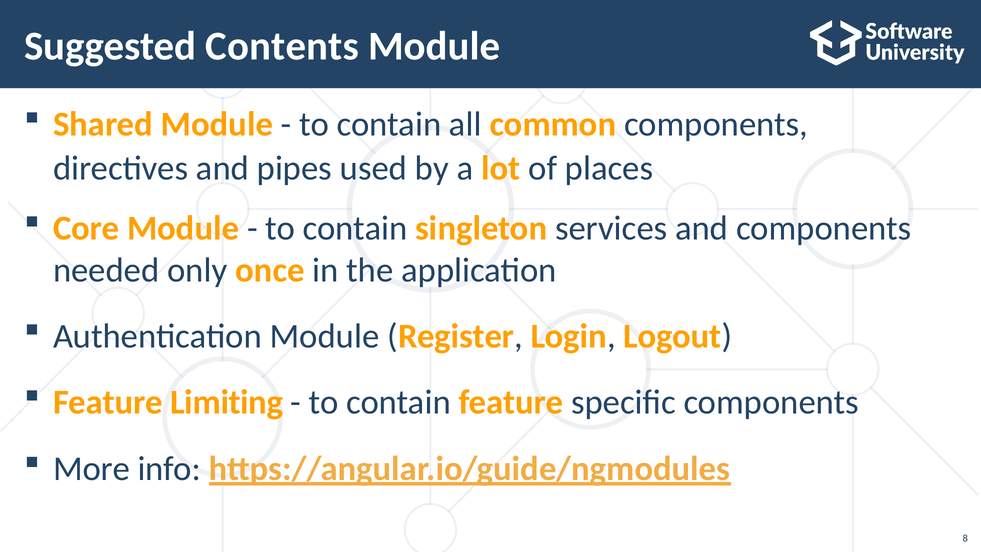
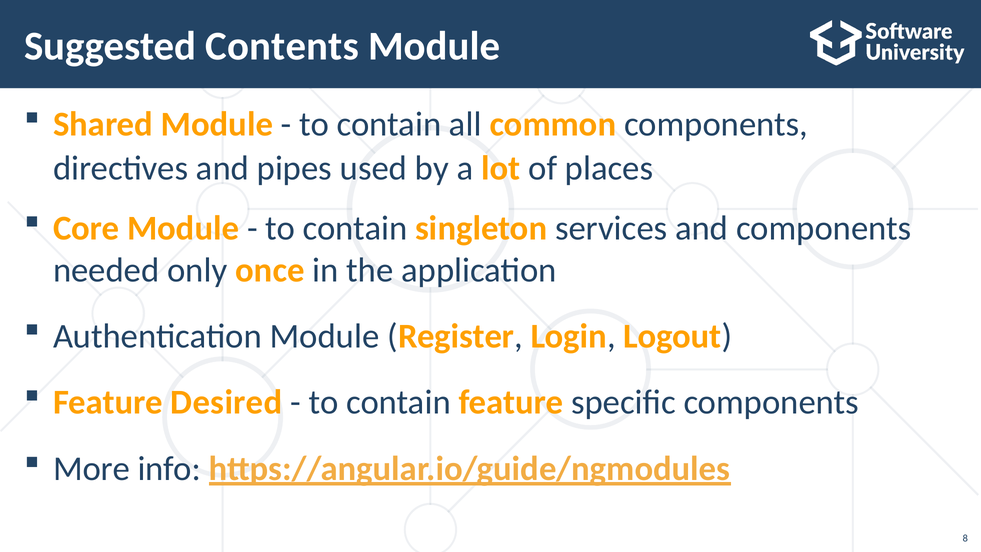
Limiting: Limiting -> Desired (226, 402)
